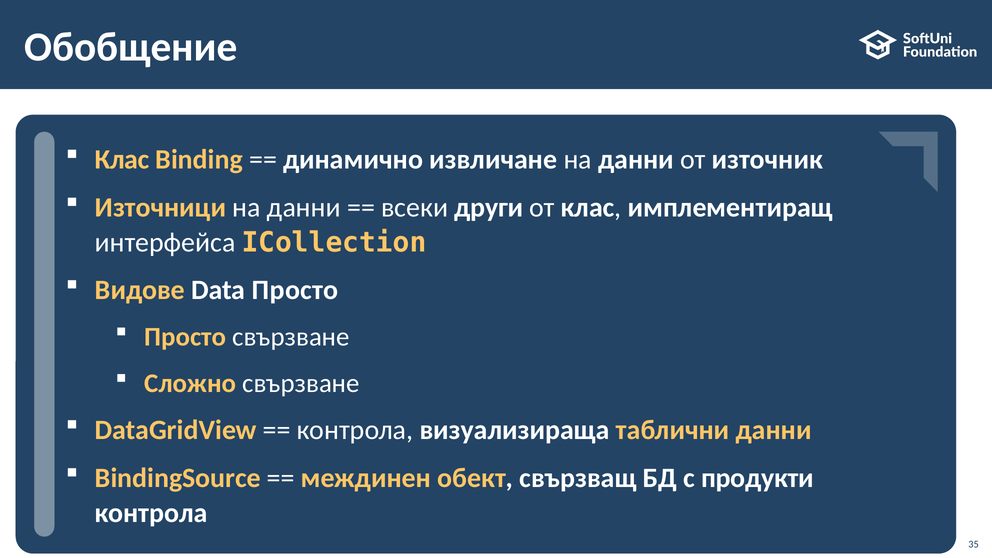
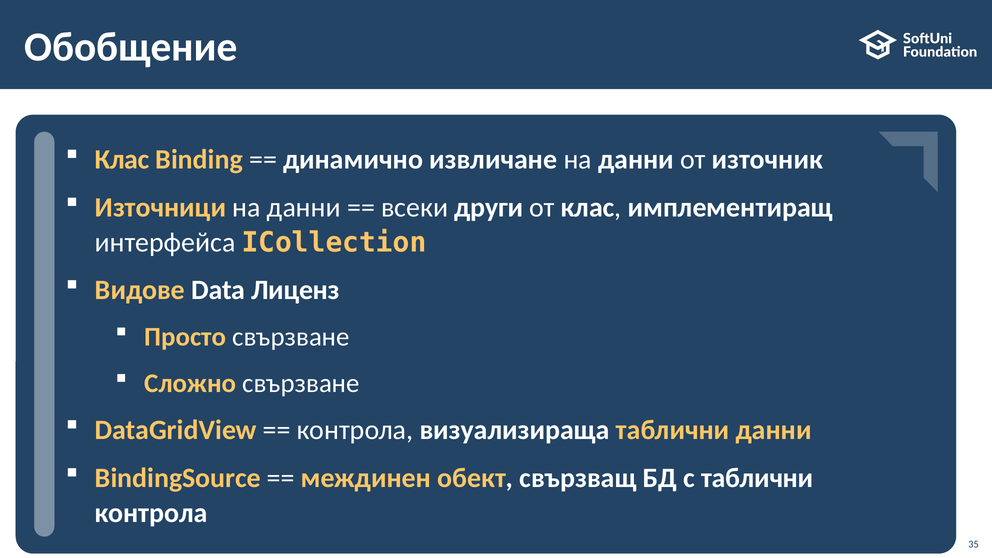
Data Просто: Просто -> Лиценз (295, 290)
с продукти: продукти -> таблични (757, 478)
